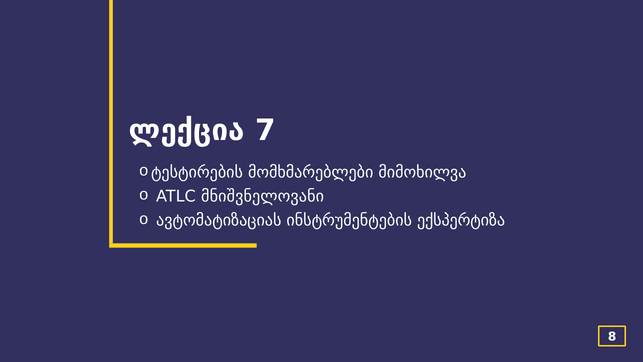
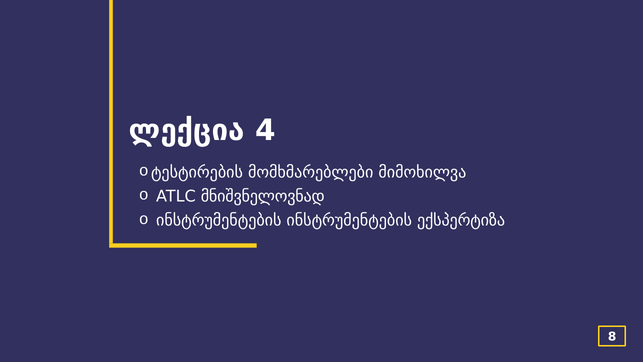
7: 7 -> 4 (265, 130)
მნიშვნელოვანი: მნიშვნელოვანი -> მნიშვნელოვნად (263, 196)
ავტომატიზაციას: ავტომატიზაციას -> ინსტრუმენტების (219, 220)
